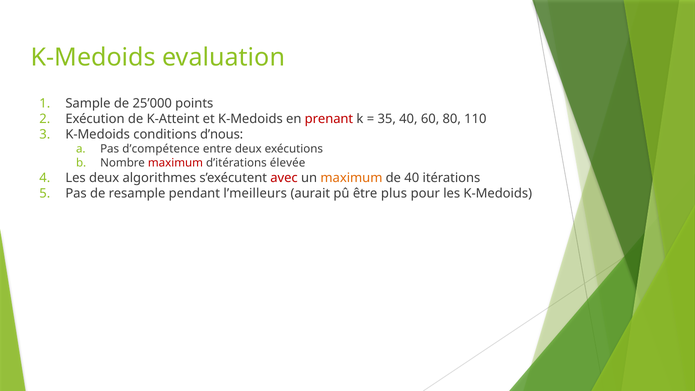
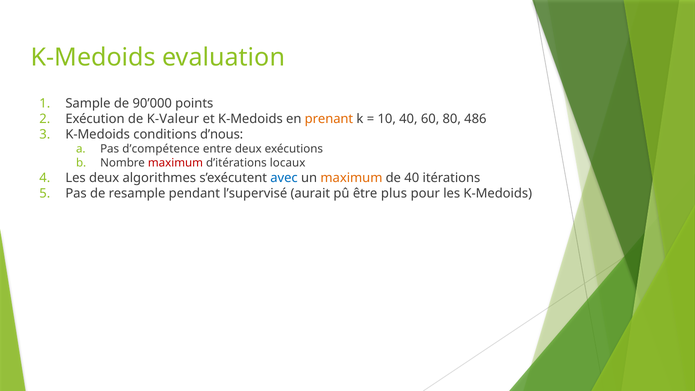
25’000: 25’000 -> 90’000 (152, 103)
K-Atteint: K-Atteint -> K-Valeur (173, 119)
prenant colour: red -> orange (329, 119)
35: 35 -> 10 (387, 119)
110: 110 -> 486 (475, 119)
élevée: élevée -> locaux (288, 163)
avec colour: red -> blue (284, 178)
l’meilleurs: l’meilleurs -> l’supervisé (255, 193)
